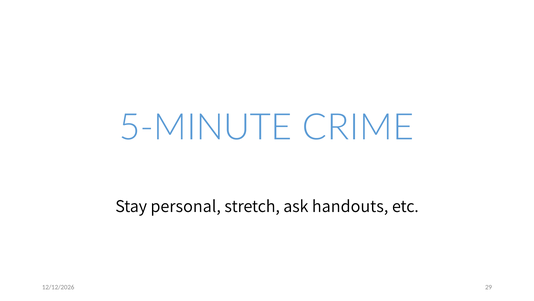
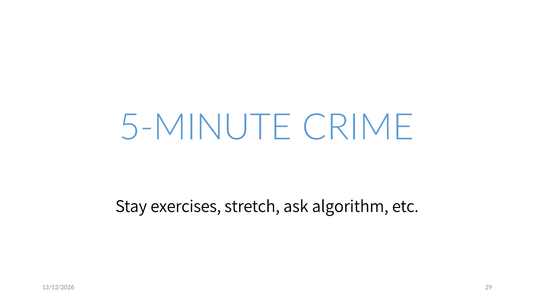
personal: personal -> exercises (186, 206)
handouts: handouts -> algorithm (350, 206)
